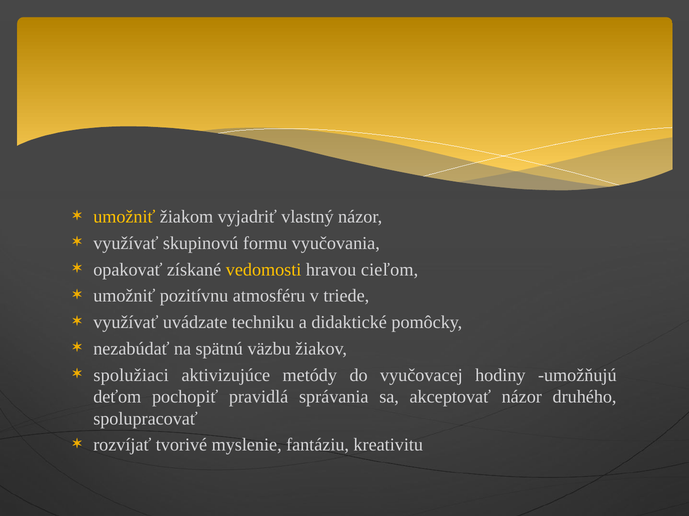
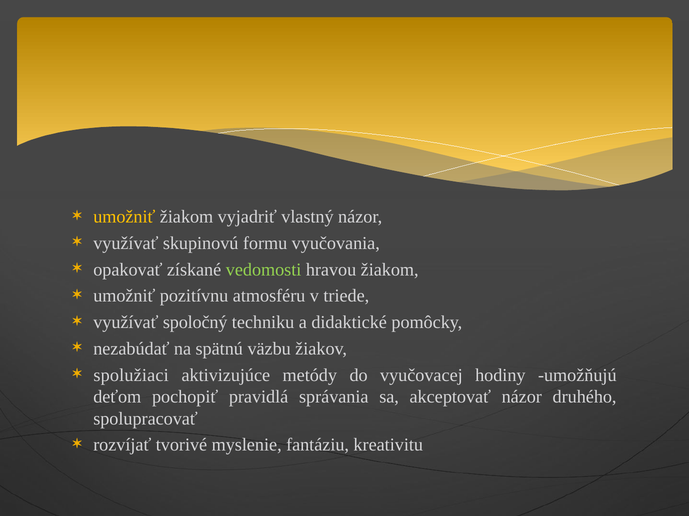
vedomosti colour: yellow -> light green (264, 270)
hravou cieľom: cieľom -> žiakom (390, 270)
uvádzate: uvádzate -> spoločný (195, 323)
